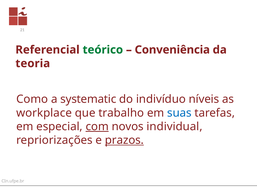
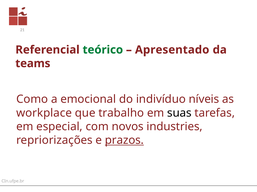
Conveniência: Conveniência -> Apresentado (172, 50)
teoria: teoria -> teams (33, 64)
systematic: systematic -> emocional (88, 100)
suas colour: blue -> black (179, 113)
com underline: present -> none (97, 127)
individual: individual -> industries (175, 127)
